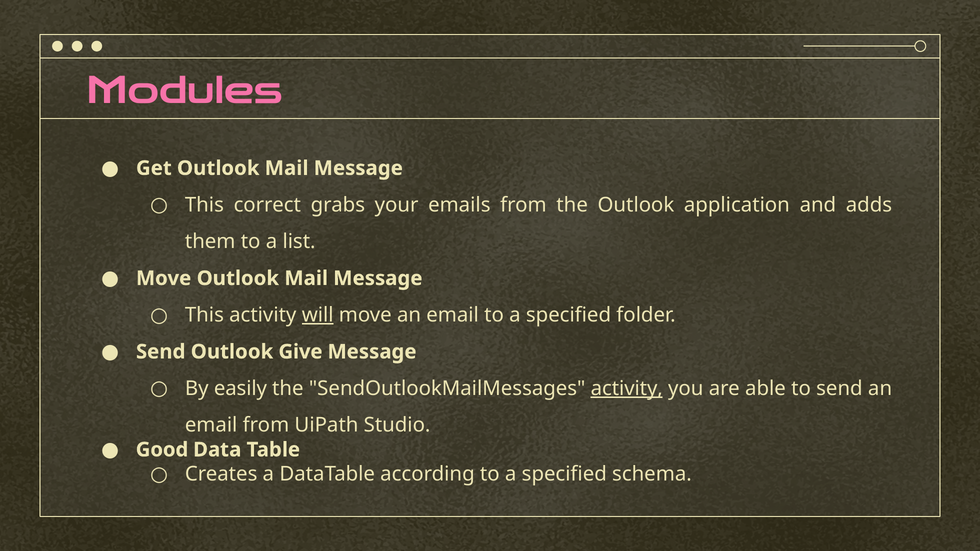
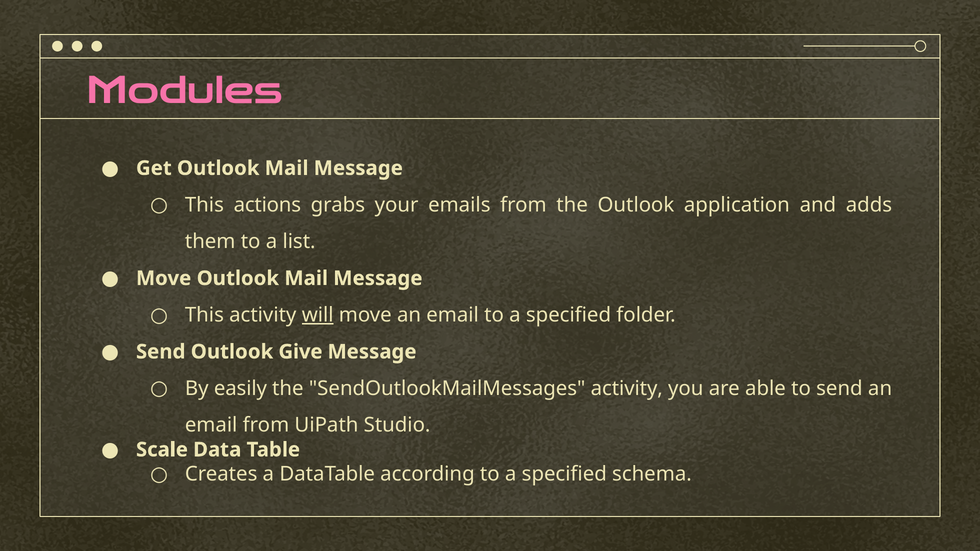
correct: correct -> actions (267, 205)
activity underline: present -> none (627, 389)
Good: Good -> Scale (162, 450)
